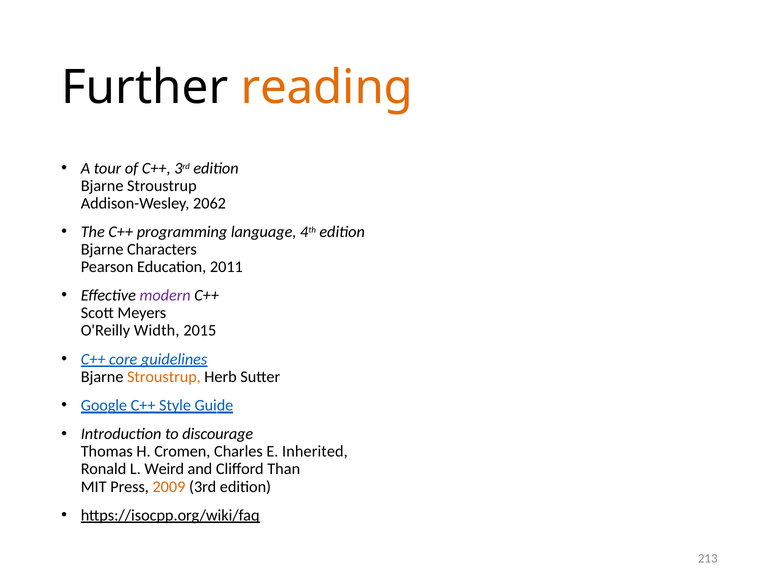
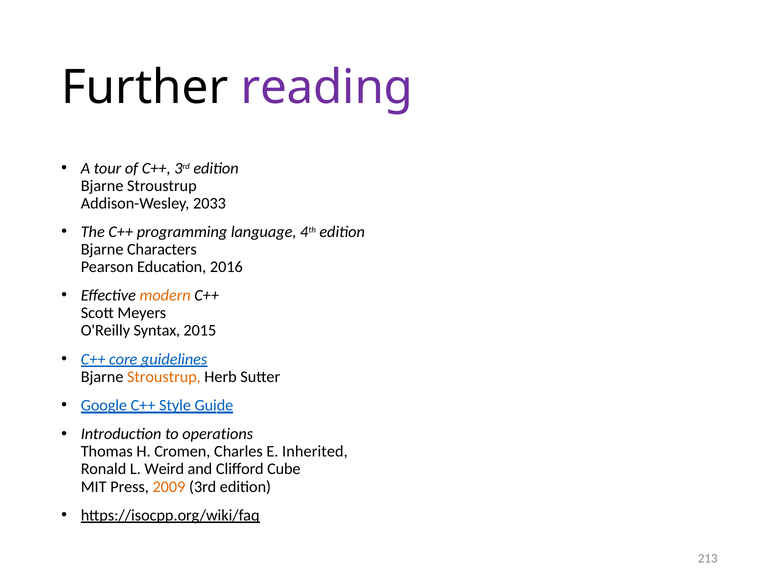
reading colour: orange -> purple (327, 87)
2062: 2062 -> 2033 (210, 203)
2011: 2011 -> 2016 (226, 267)
modern colour: purple -> orange (165, 295)
Width: Width -> Syntax (157, 330)
discourage: discourage -> operations (218, 433)
Than: Than -> Cube (284, 468)
